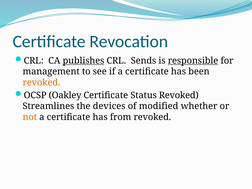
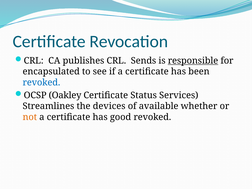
publishes underline: present -> none (83, 61)
management: management -> encapsulated (51, 72)
revoked colour: orange -> blue (41, 82)
Status Revoked: Revoked -> Services (179, 95)
modified: modified -> available (159, 106)
from: from -> good (121, 117)
